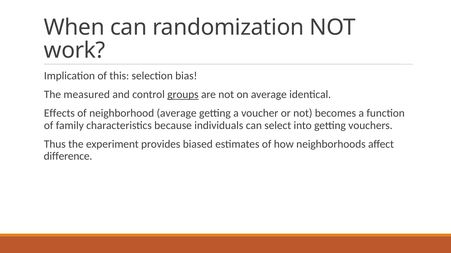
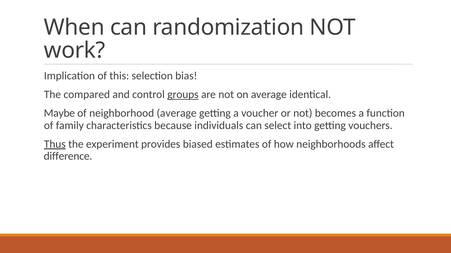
measured: measured -> compared (87, 95)
Effects: Effects -> Maybe (59, 113)
Thus underline: none -> present (55, 144)
